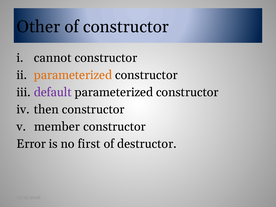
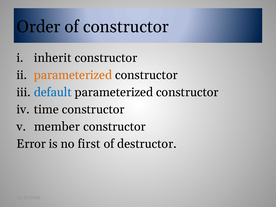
Other: Other -> Order (38, 27)
cannot: cannot -> inherit (53, 58)
default colour: purple -> blue (53, 92)
then: then -> time (46, 109)
